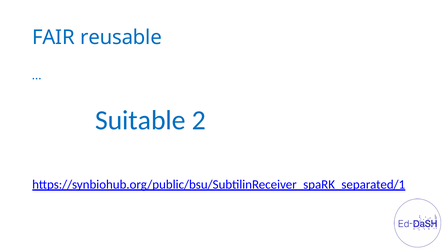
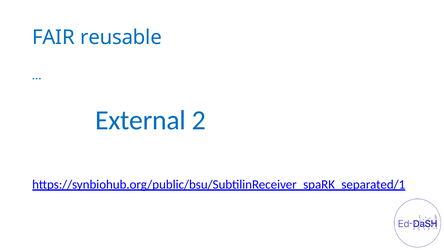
Suitable: Suitable -> External (141, 120)
